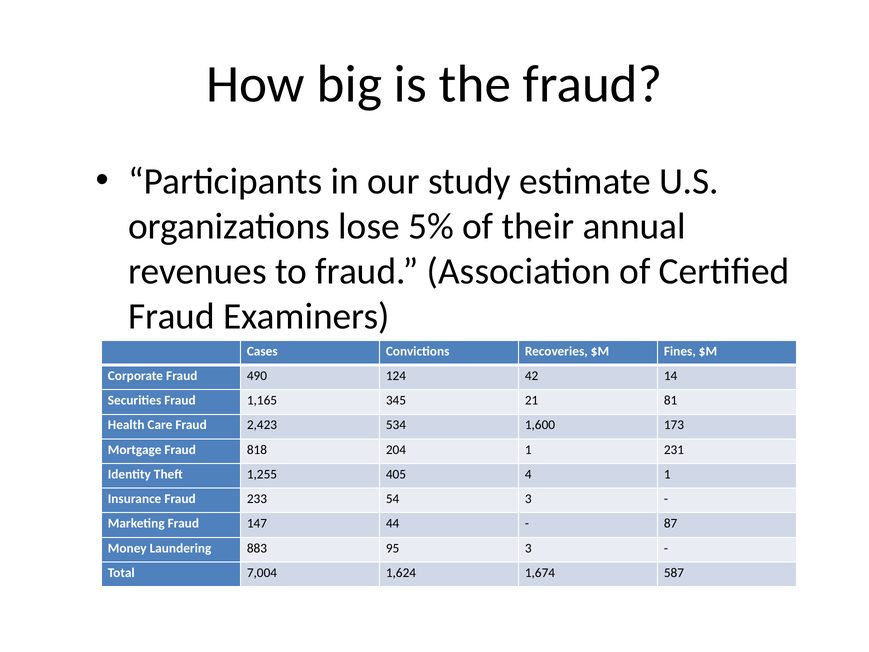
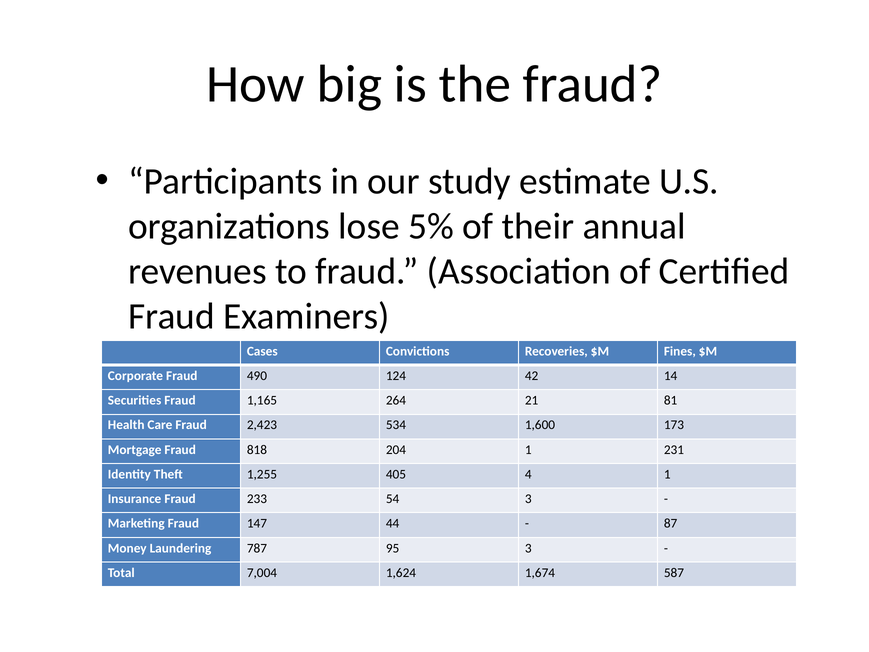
345: 345 -> 264 (396, 400)
883: 883 -> 787 (257, 548)
